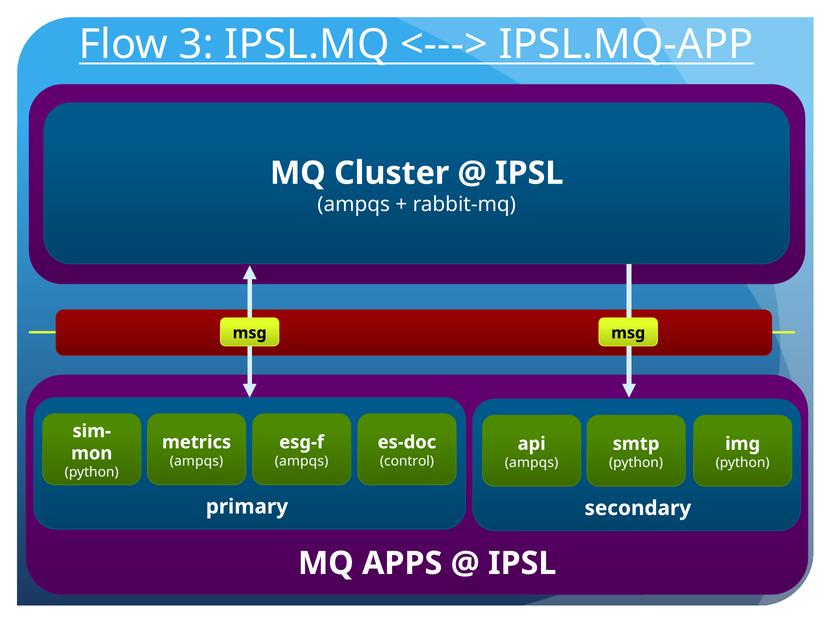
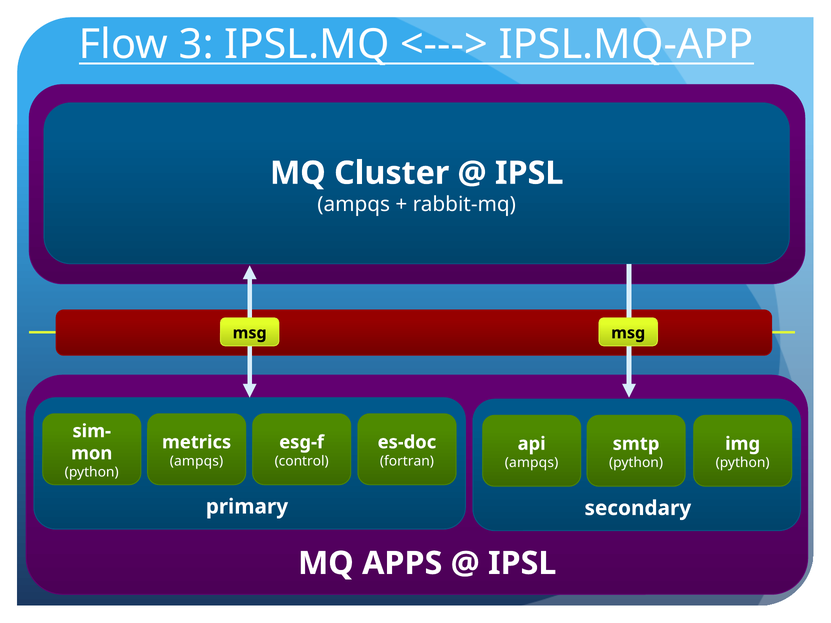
ampqs: ampqs -> control (302, 461)
control: control -> fortran (407, 461)
